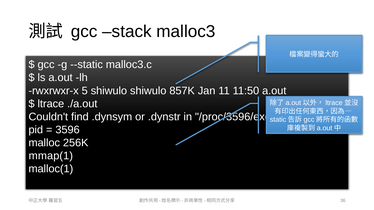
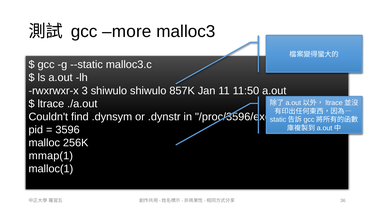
stack: stack -> more (127, 31)
5: 5 -> 3 (85, 91)
